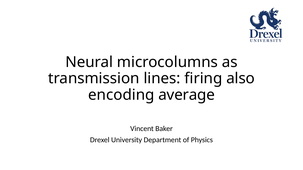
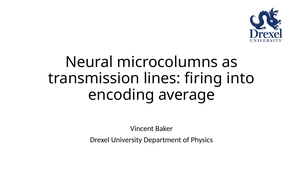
also: also -> into (240, 79)
